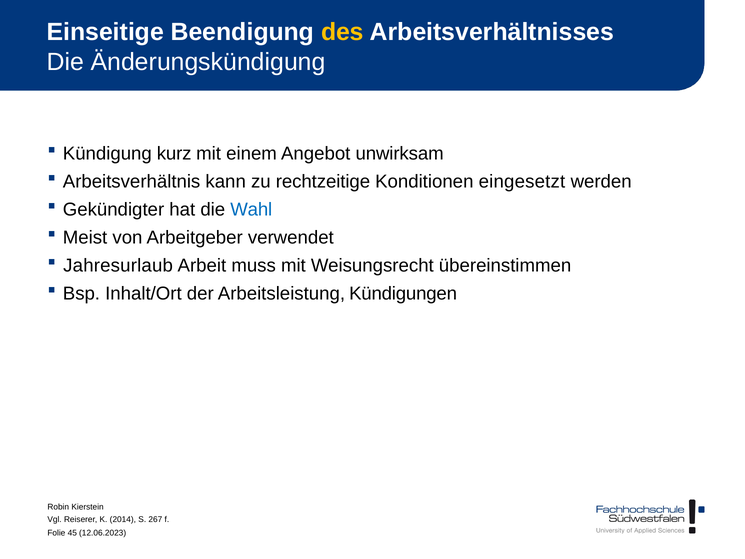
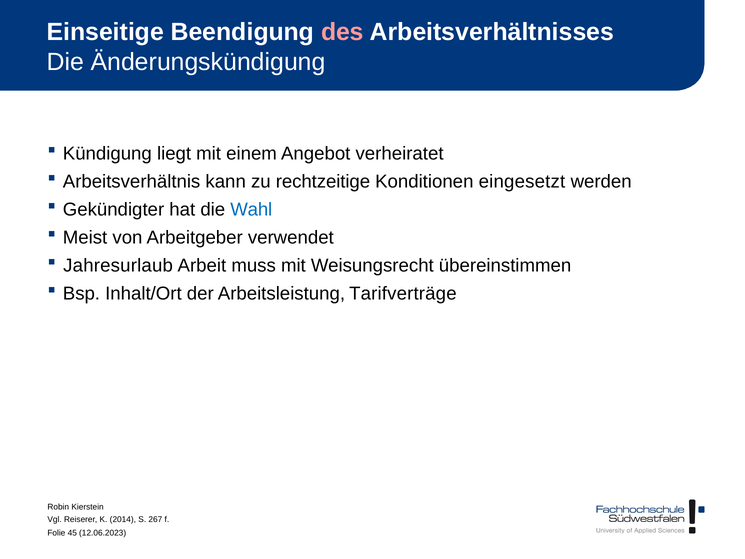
des colour: yellow -> pink (342, 32)
kurz: kurz -> liegt (174, 154)
unwirksam: unwirksam -> verheiratet (400, 154)
Kündigungen: Kündigungen -> Tarifverträge (403, 293)
